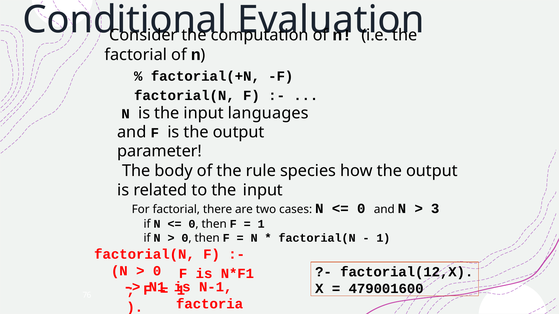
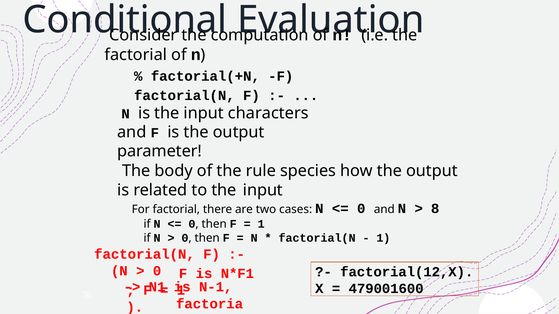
languages: languages -> characters (268, 113)
3: 3 -> 8 (435, 209)
